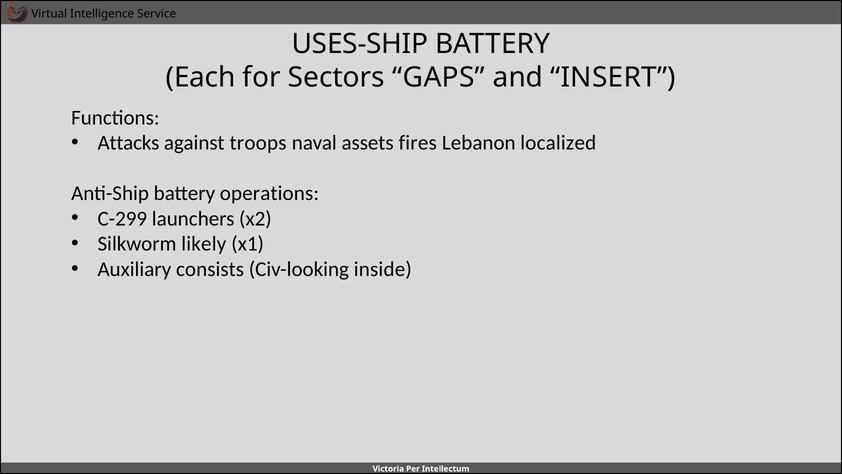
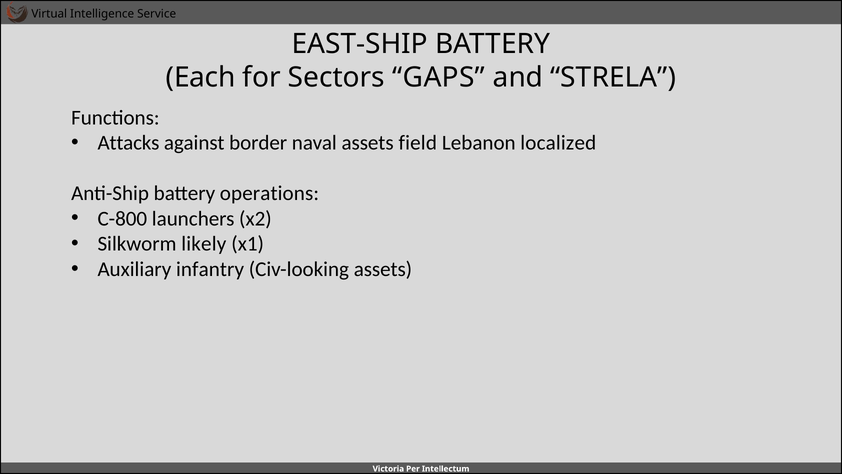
USES-SHIP: USES-SHIP -> EAST-SHIP (360, 44)
INSERT: INSERT -> STRELA (613, 78)
troops: troops -> border (258, 143)
fires: fires -> field (418, 143)
C-299: C-299 -> C-800 (122, 219)
consists: consists -> infantry (210, 269)
Civ-looking inside: inside -> assets (383, 269)
